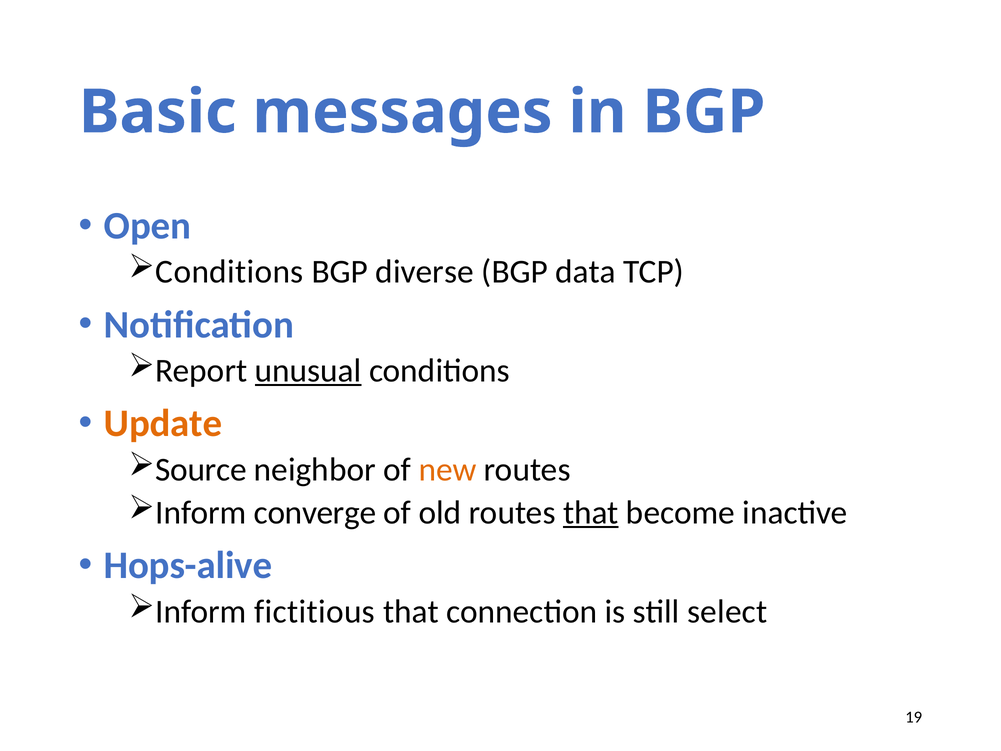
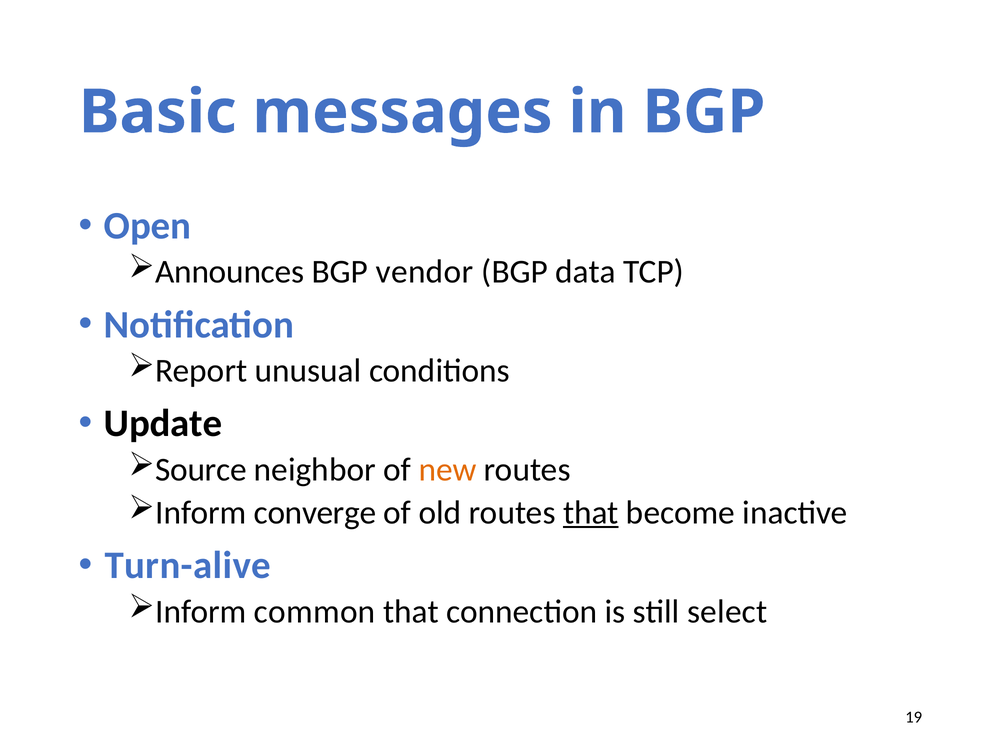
Conditions: Conditions -> Announces (230, 272)
diverse: diverse -> vendor (425, 272)
unusual underline: present -> none (308, 371)
Update colour: orange -> black (163, 423)
Hops-alive: Hops-alive -> Turn-alive (188, 565)
fictitious: fictitious -> common (315, 611)
